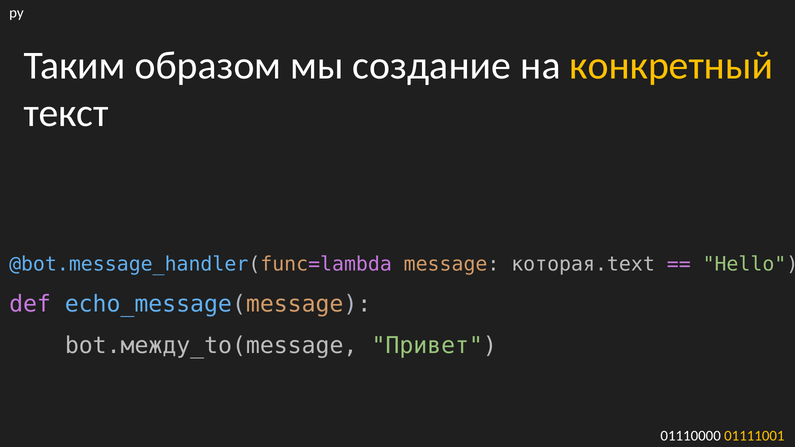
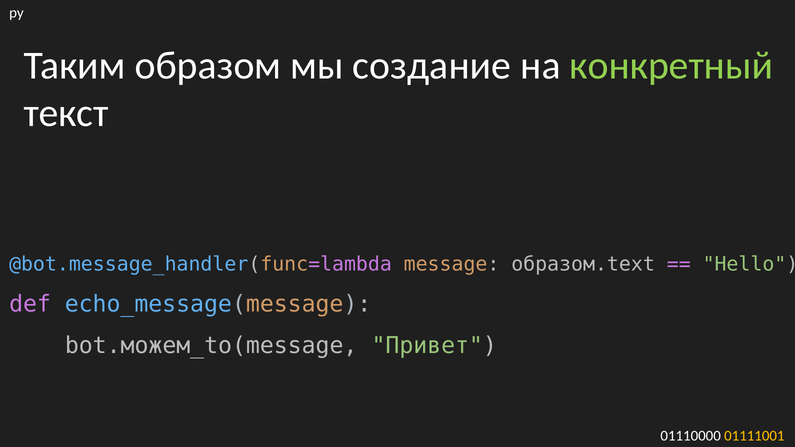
конкретный colour: yellow -> light green (671, 66)
которая.text: которая.text -> образом.text (583, 264)
bot.между_to(message: bot.между_to(message -> bot.можем_to(message (211, 346)
